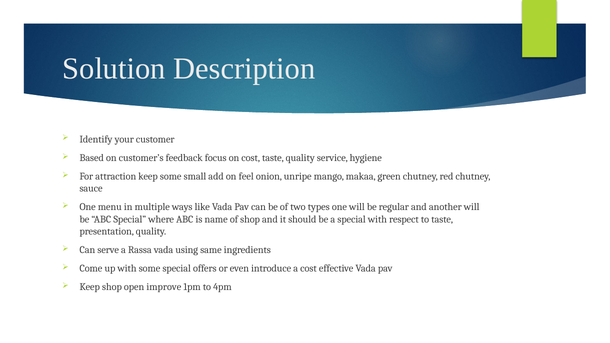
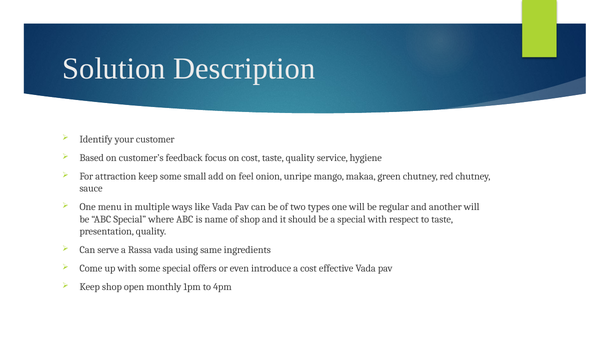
improve: improve -> monthly (164, 287)
